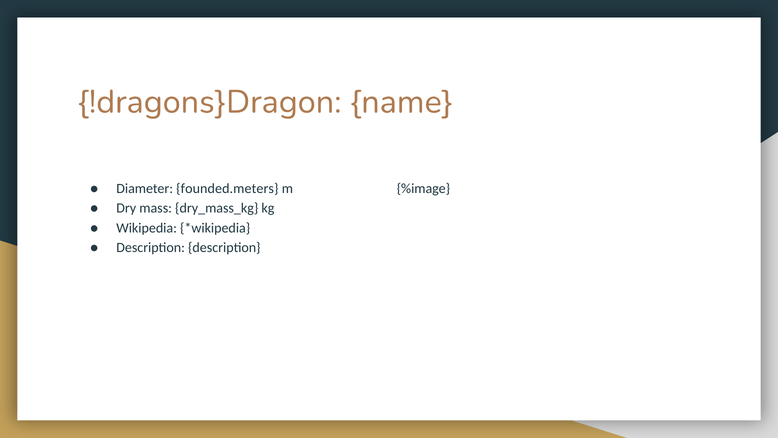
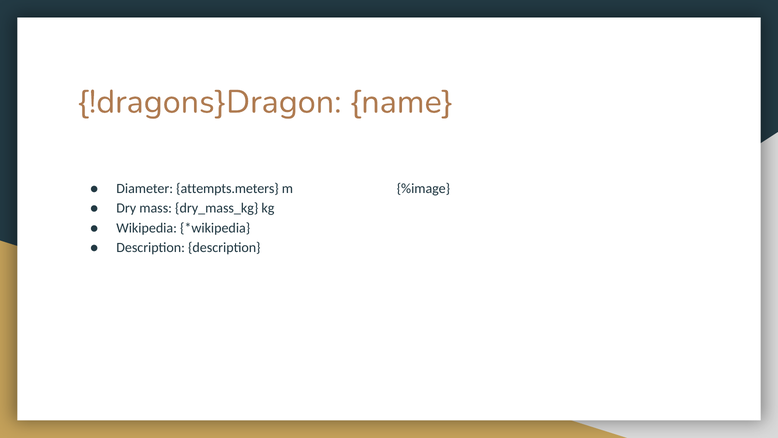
founded.meters: founded.meters -> attempts.meters (227, 188)
